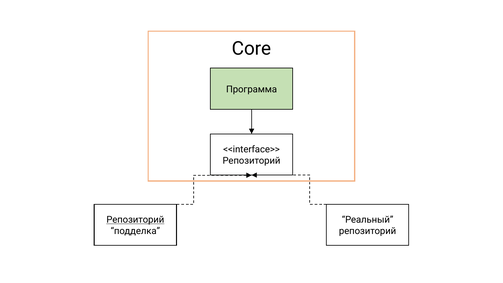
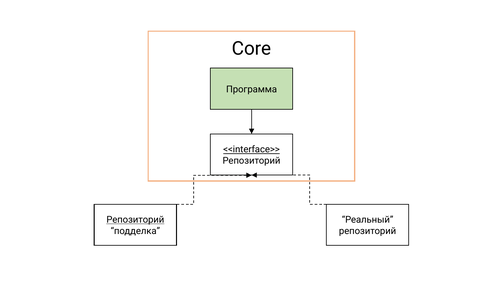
<<interface>> underline: none -> present (252, 149)
